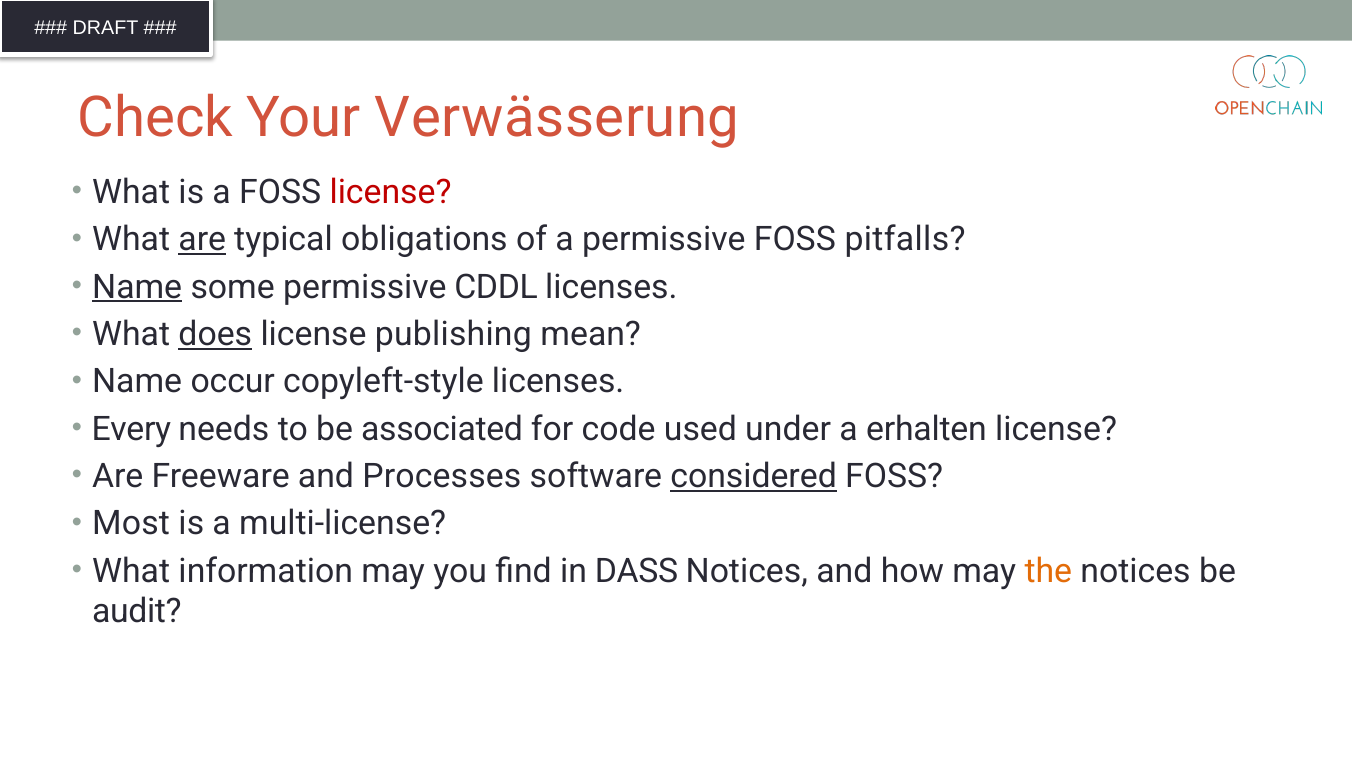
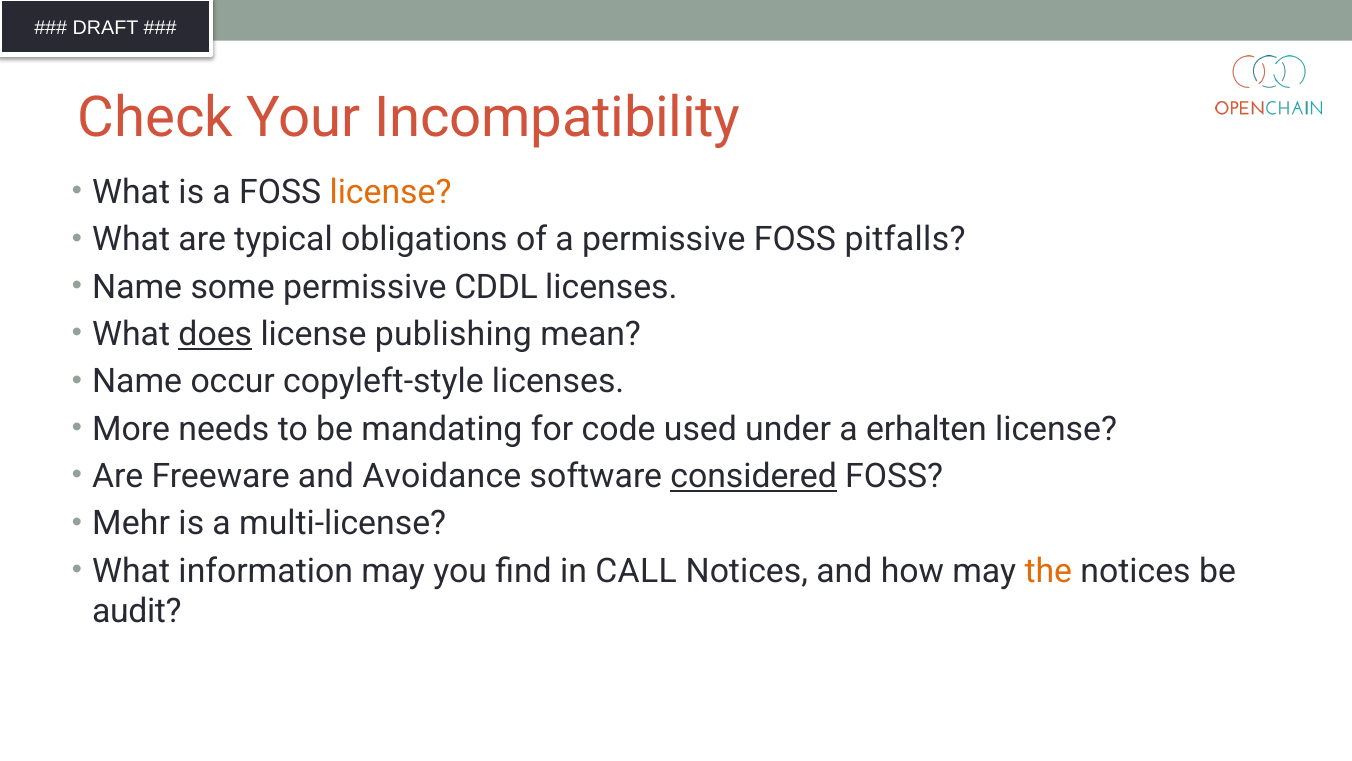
Verwässerung: Verwässerung -> Incompatibility (558, 118)
license colour: red -> orange (391, 192)
are underline: present -> none (202, 239)
Name underline: present -> none (137, 287)
Every: Every -> More (131, 429)
associated: associated -> mandating (442, 429)
Processes: Processes -> Avoidance (442, 476)
Most: Most -> Mehr (131, 523)
DASS: DASS -> CALL (636, 570)
